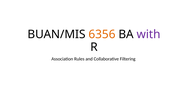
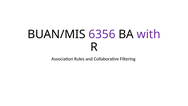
6356 colour: orange -> purple (102, 34)
